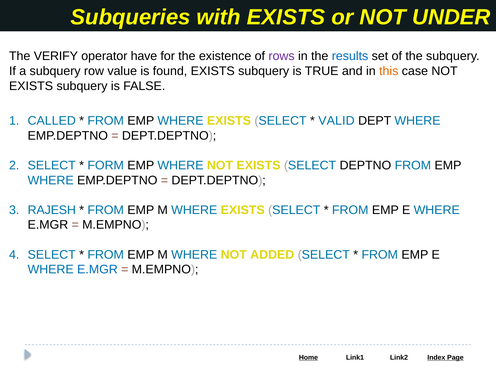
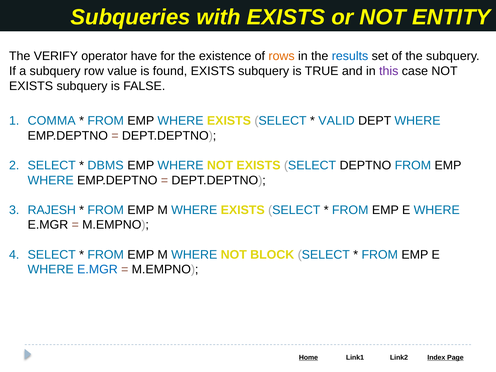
UNDER: UNDER -> ENTITY (451, 17)
rows colour: purple -> orange (282, 56)
this colour: orange -> purple (389, 71)
CALLED: CALLED -> COMMA (52, 121)
FORM: FORM -> DBMS (106, 165)
ADDED: ADDED -> BLOCK (272, 255)
